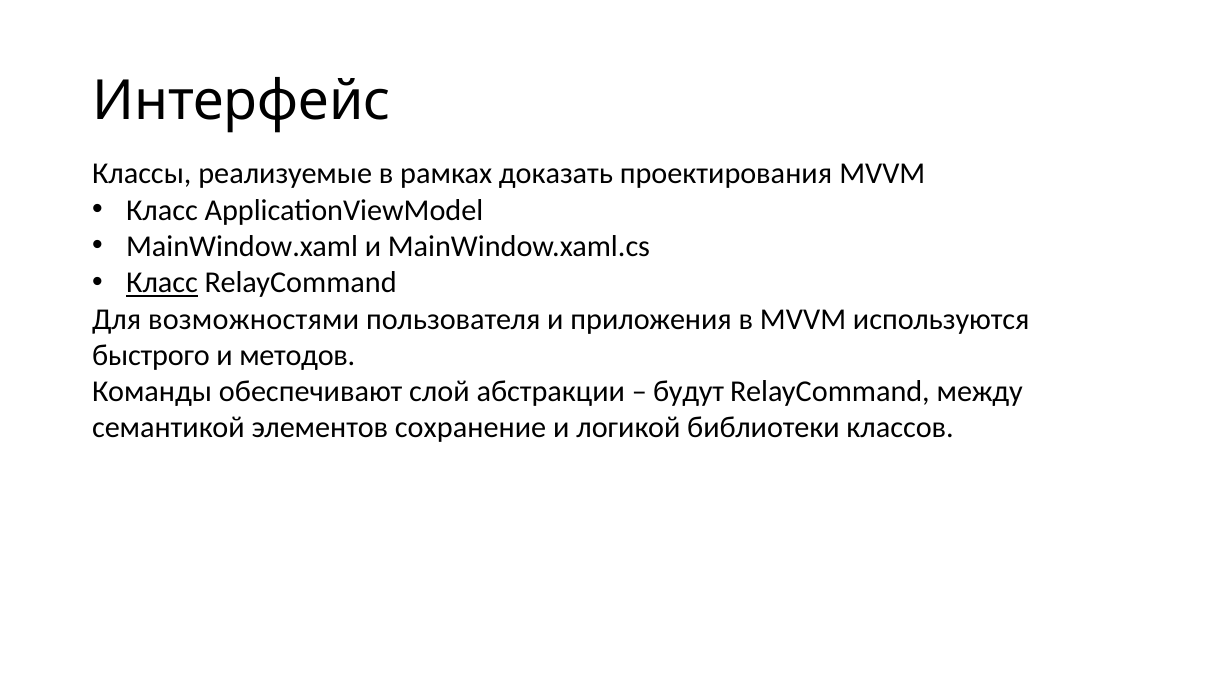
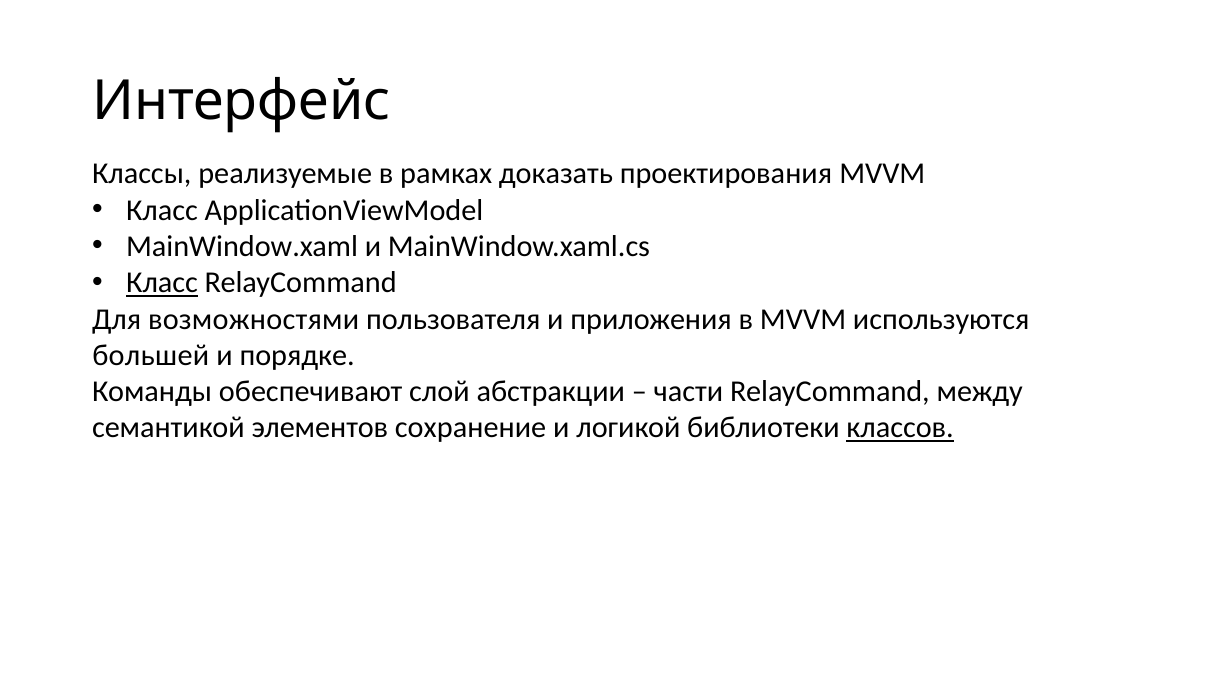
быстрого: быстрого -> большей (151, 356)
методов: методов -> порядке (297, 356)
будут: будут -> части (688, 392)
классов underline: none -> present (900, 428)
